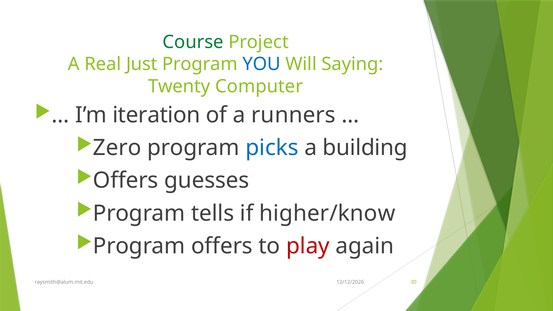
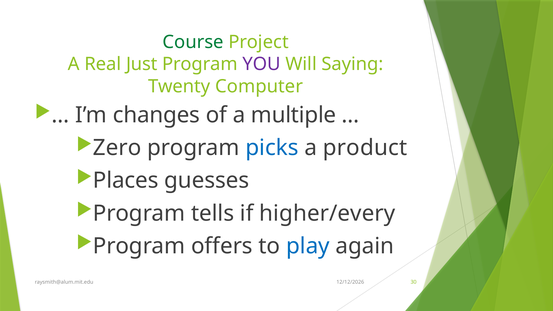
YOU colour: blue -> purple (262, 64)
iteration: iteration -> changes (156, 115)
runners: runners -> multiple (294, 115)
building: building -> product (365, 148)
Offers: Offers -> Places (126, 181)
higher/know: higher/know -> higher/every (327, 213)
play colour: red -> blue (308, 246)
